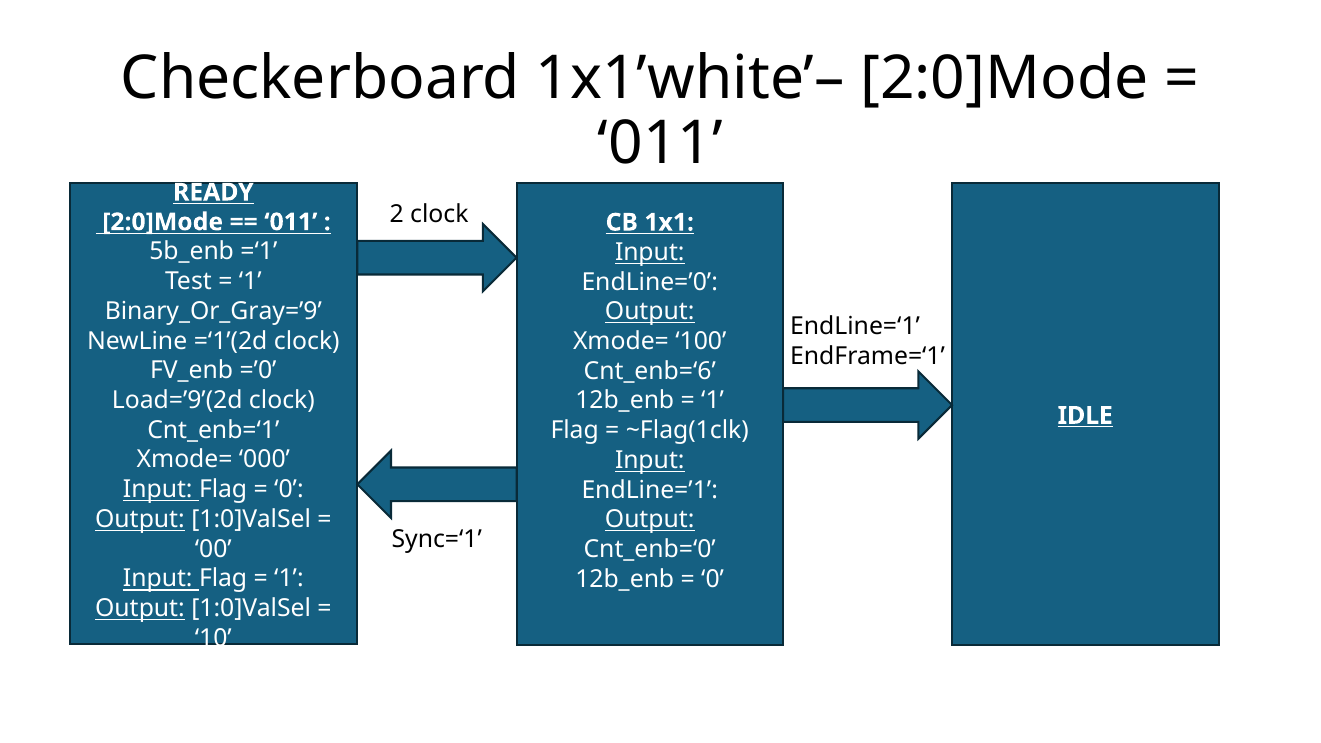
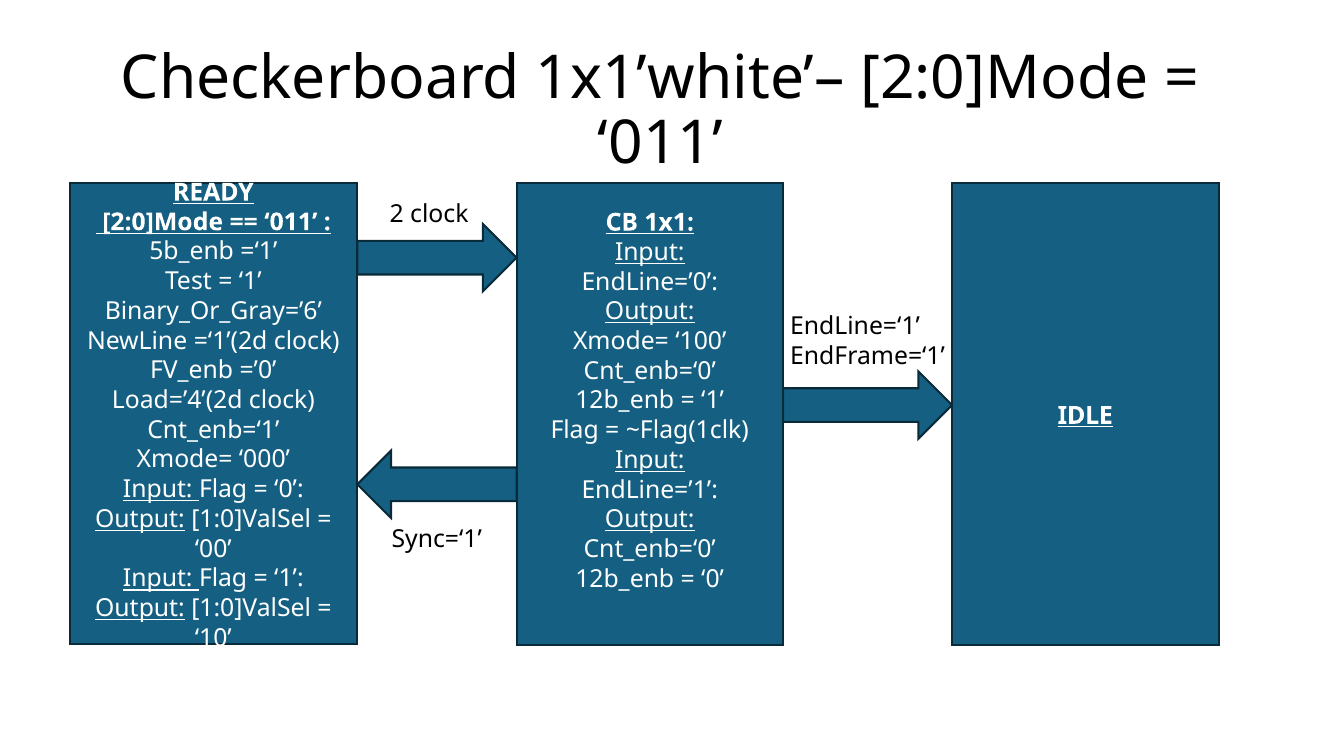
Binary_Or_Gray=’9: Binary_Or_Gray=’9 -> Binary_Or_Gray=’6 (213, 311)
Cnt_enb=‘6: Cnt_enb=‘6 -> Cnt_enb=‘0 (650, 371)
Load=’9’(2d: Load=’9’(2d -> Load=’4’(2d (177, 400)
